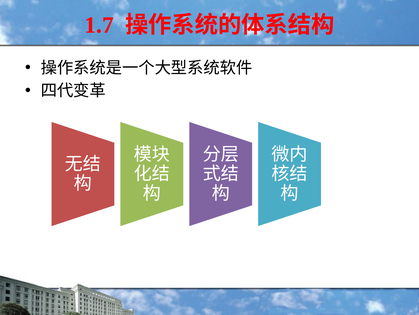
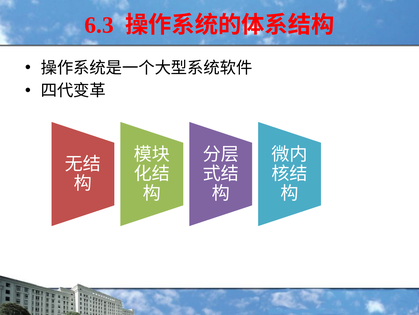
1.7: 1.7 -> 6.3 (99, 25)
